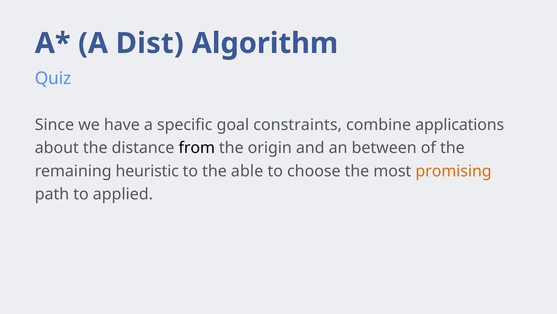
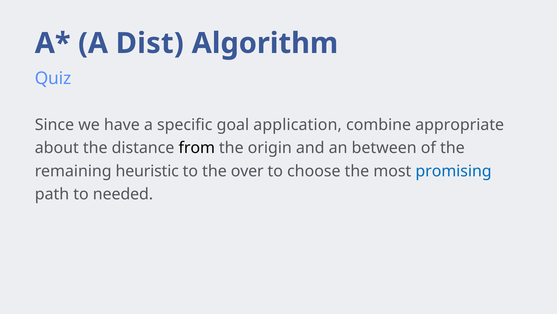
constraints: constraints -> application (298, 125)
applications: applications -> appropriate (460, 125)
able: able -> over (247, 171)
promising colour: orange -> blue (454, 171)
applied: applied -> needed (123, 194)
